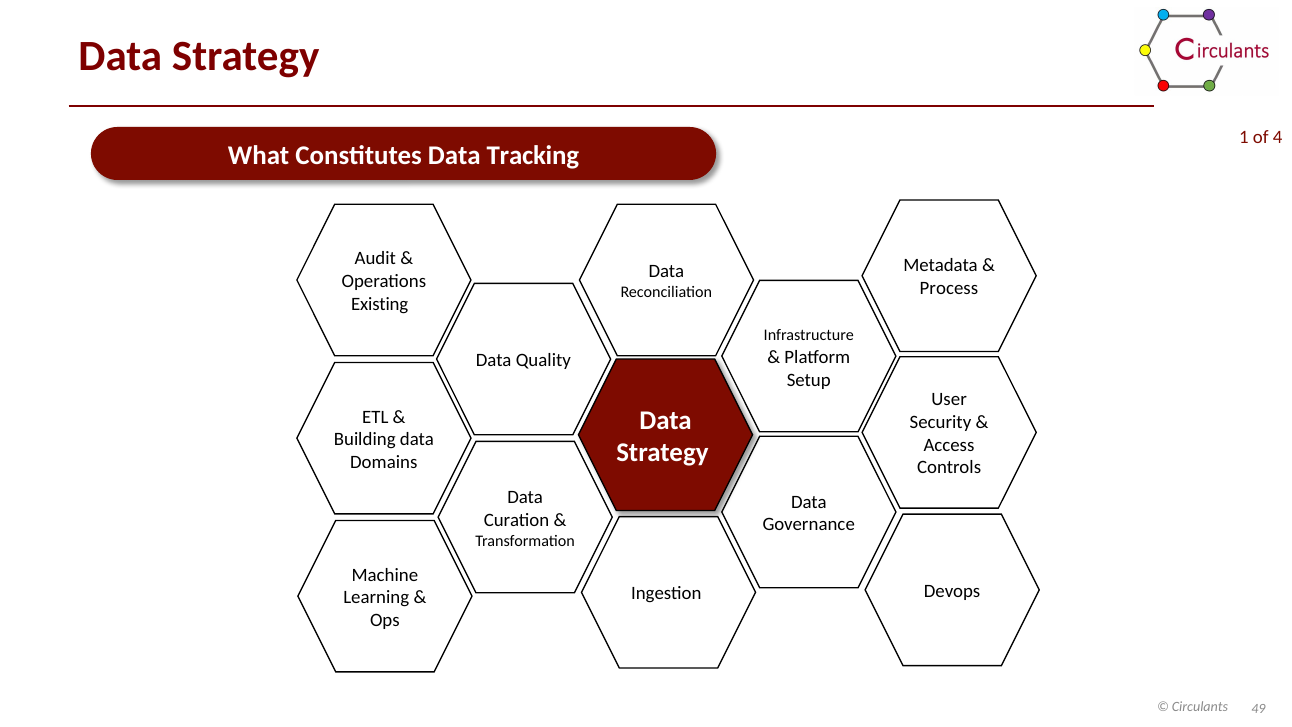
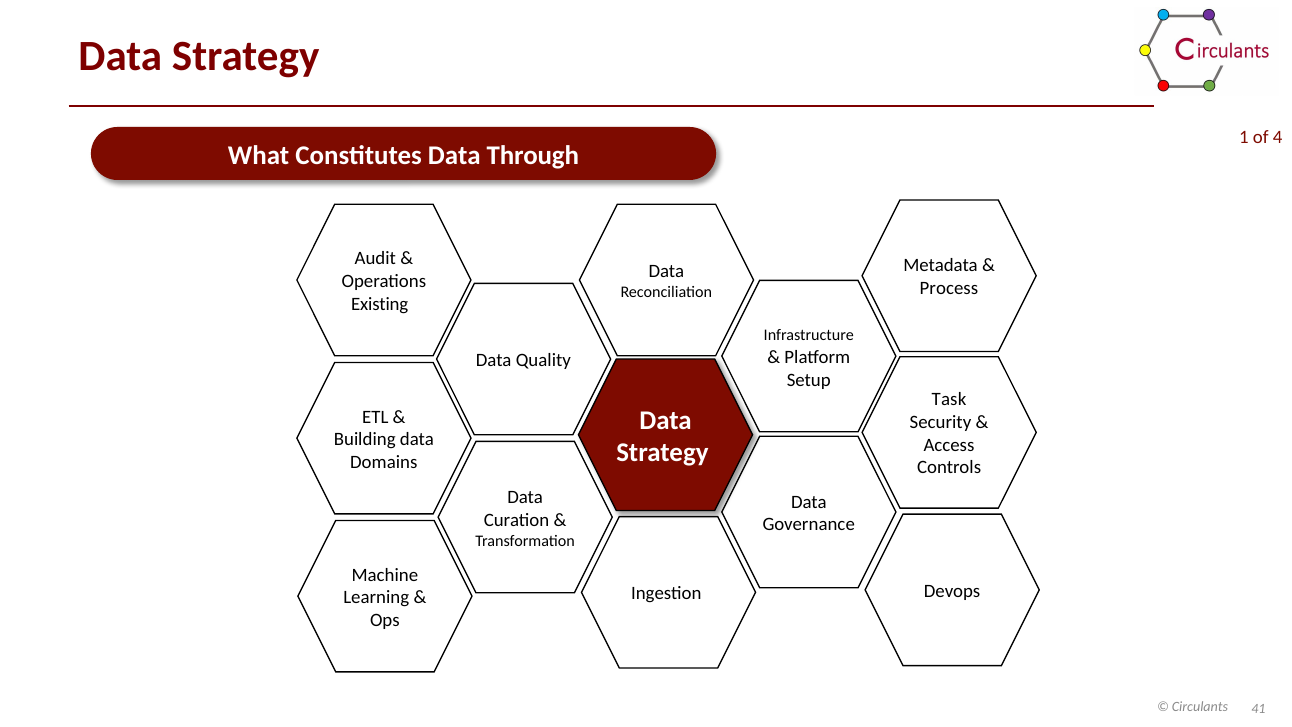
Tracking: Tracking -> Through (533, 155)
User: User -> Task (949, 400)
49: 49 -> 41 (1258, 708)
